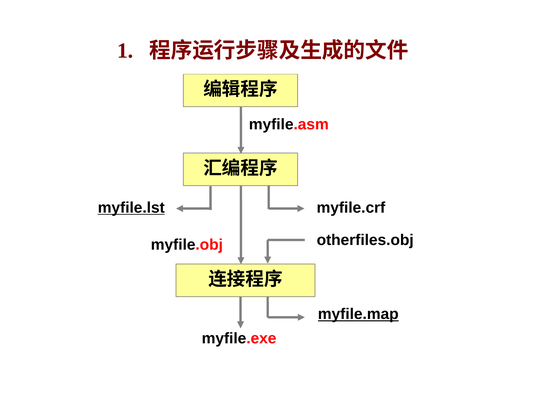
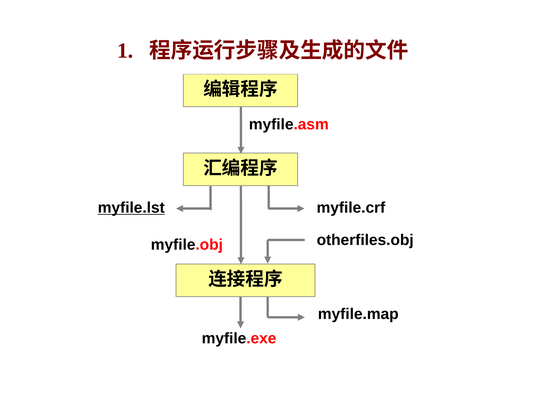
myfile.map underline: present -> none (358, 314)
